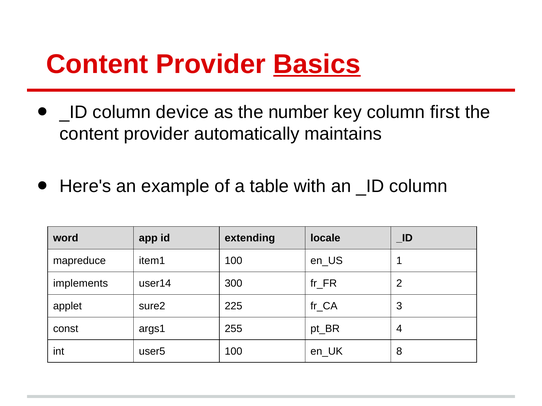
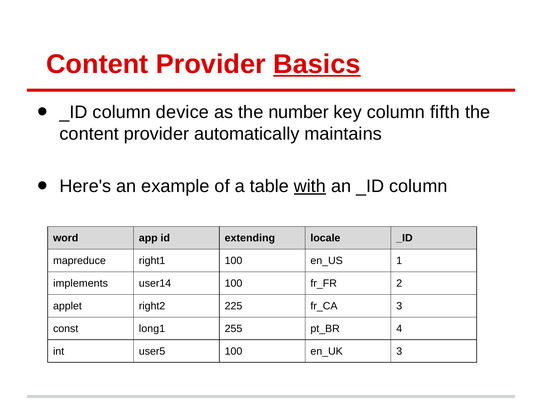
first: first -> fifth (445, 112)
with underline: none -> present (310, 186)
item1: item1 -> right1 (152, 261)
user14 300: 300 -> 100 (233, 284)
sure2: sure2 -> right2 (152, 306)
args1: args1 -> long1 (152, 329)
8: 8 -> 3 (399, 352)
